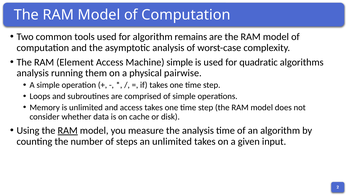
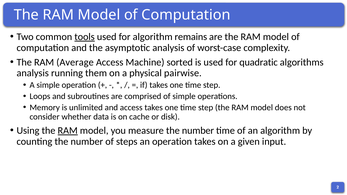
tools underline: none -> present (85, 37)
Element: Element -> Average (75, 62)
Machine simple: simple -> sorted (180, 62)
measure the analysis: analysis -> number (198, 131)
an unlimited: unlimited -> operation (172, 142)
